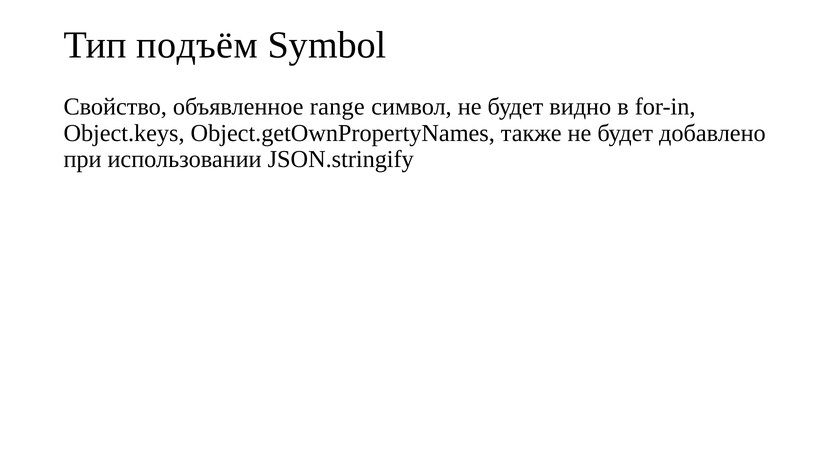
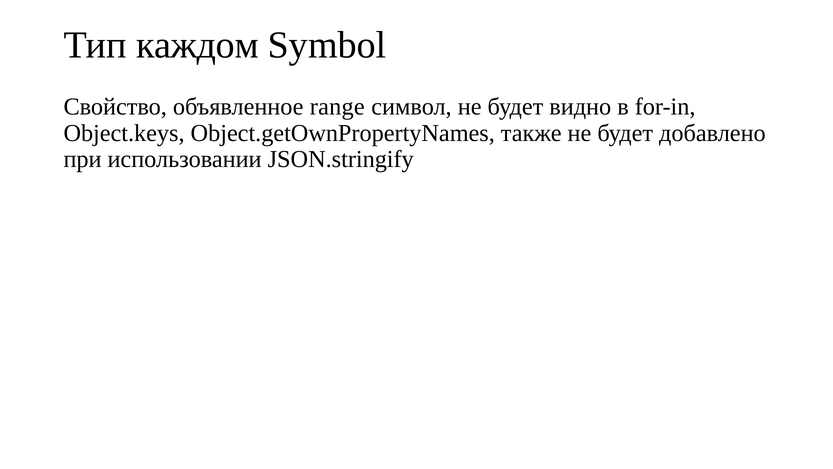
подъём: подъём -> каждом (197, 45)
